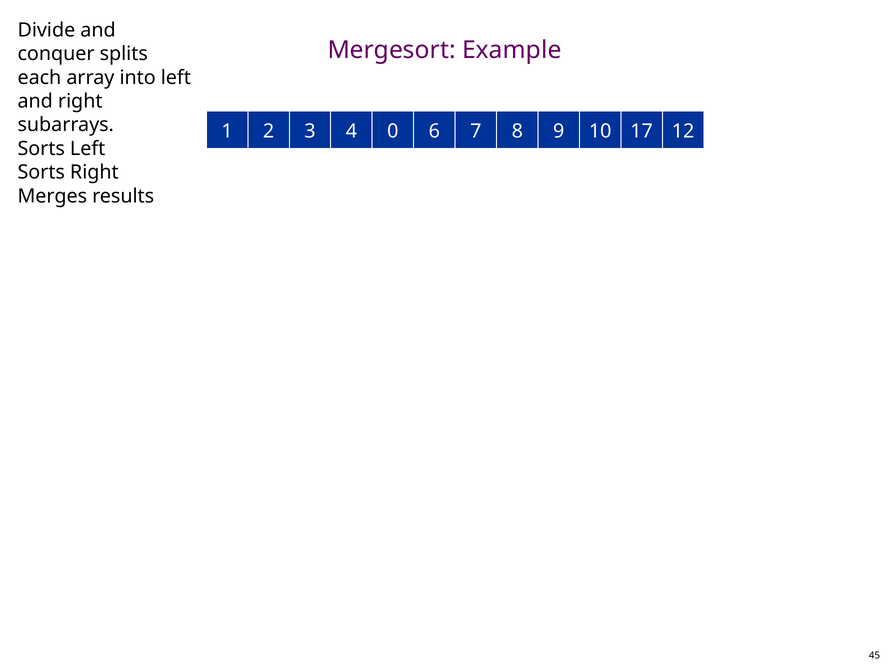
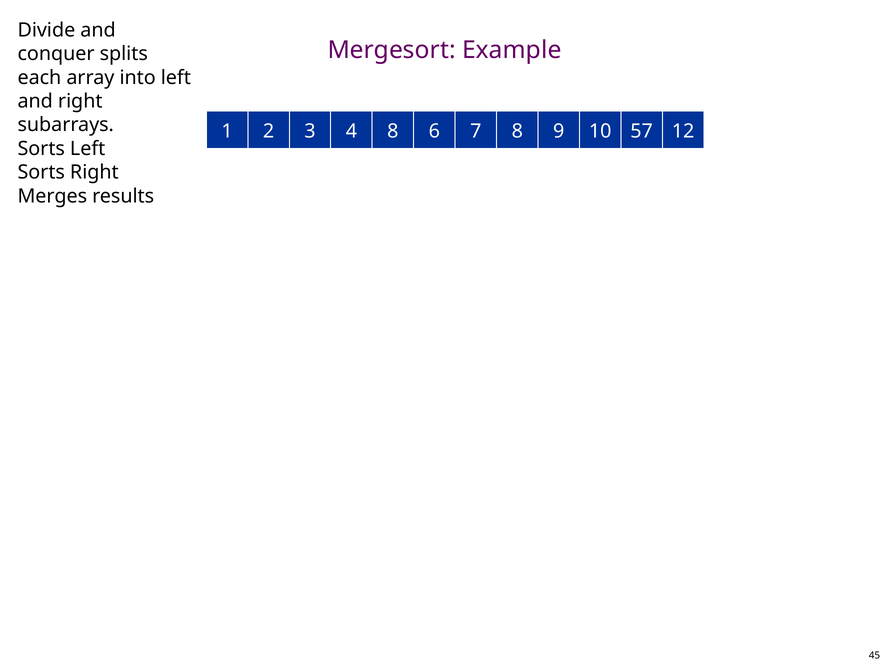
4 0: 0 -> 8 (393, 131)
17: 17 -> 57 (642, 131)
